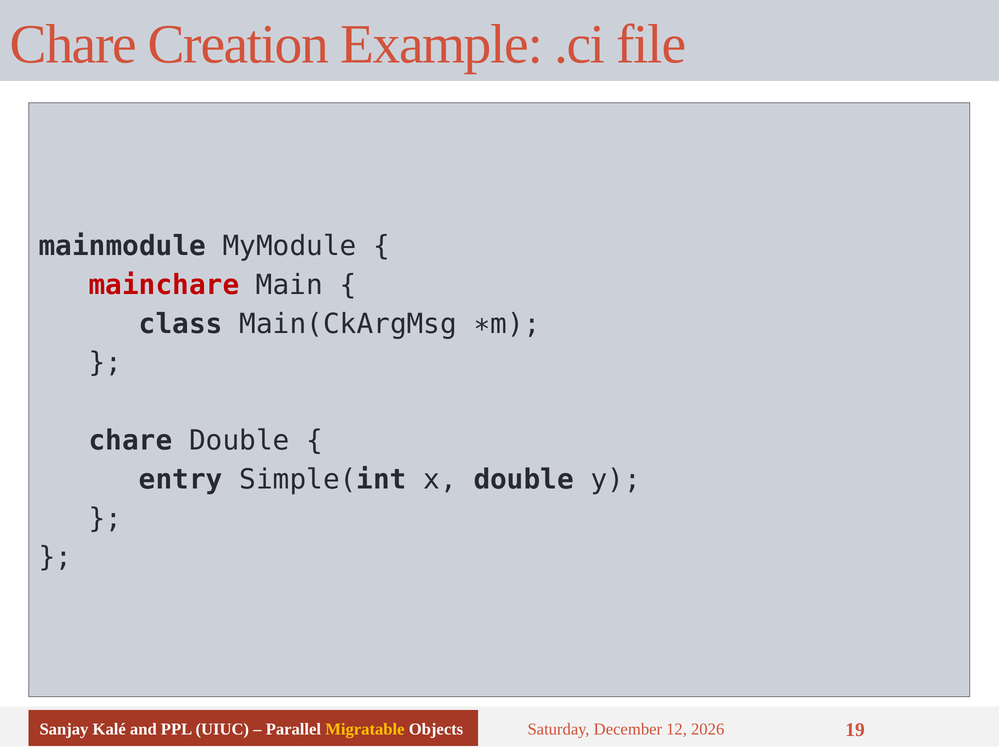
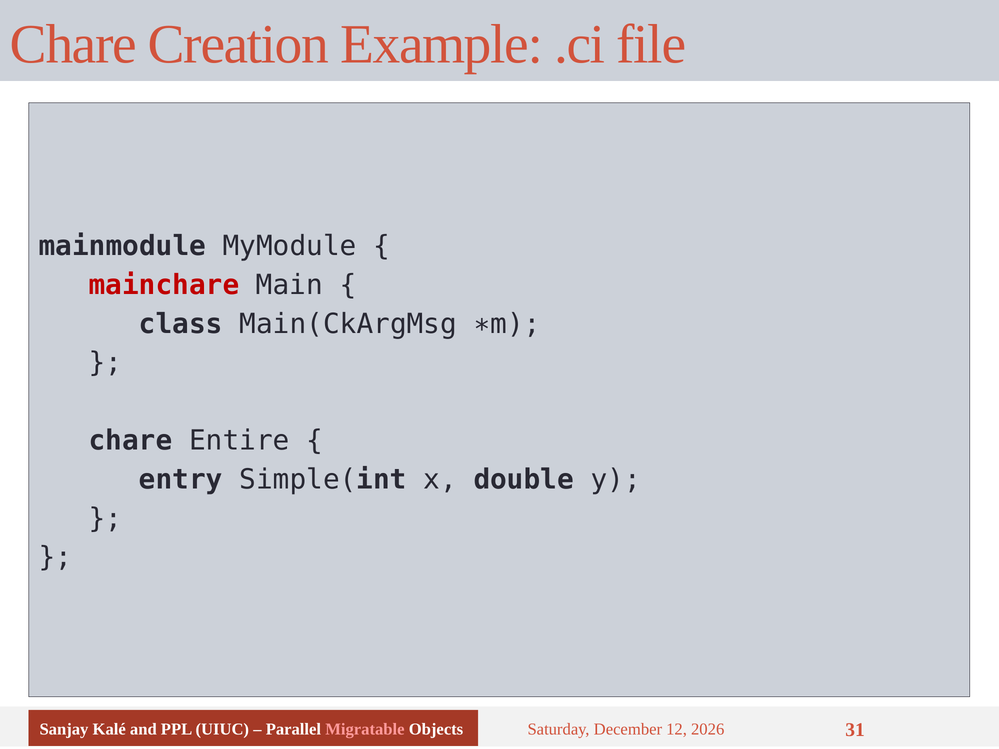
chare Double: Double -> Entire (239, 441)
Migratable colour: yellow -> pink (365, 729)
19: 19 -> 31 (855, 730)
